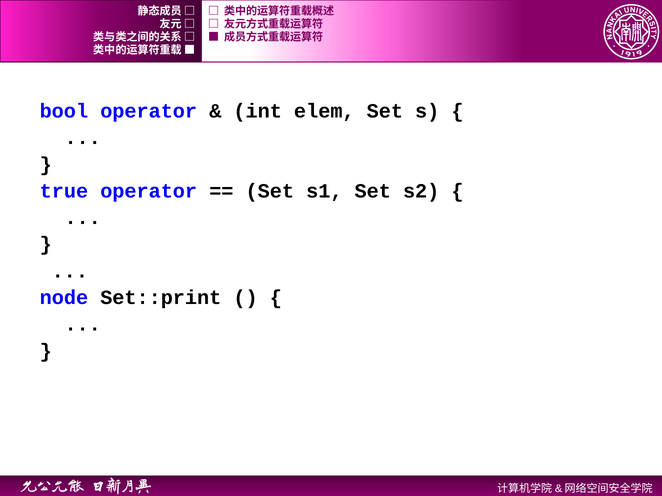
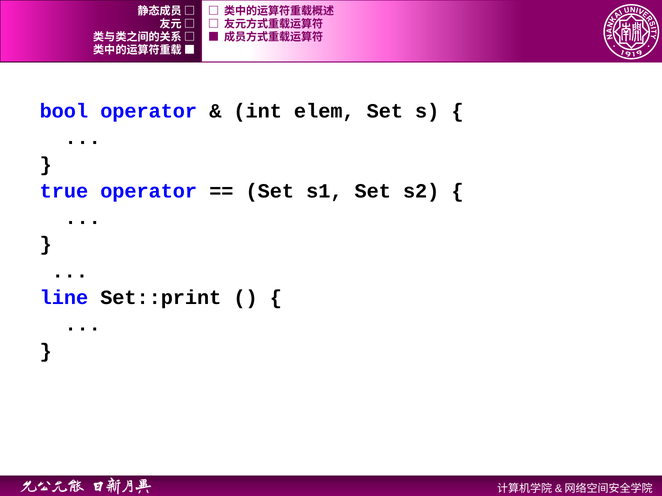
node: node -> line (64, 298)
